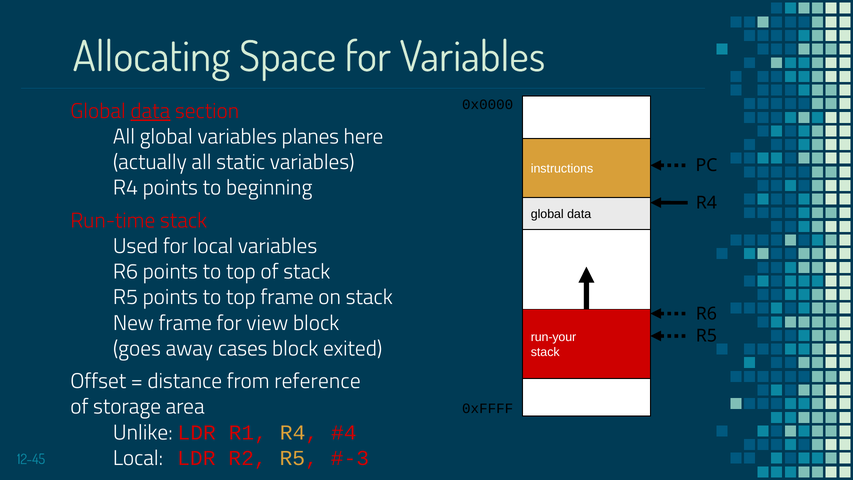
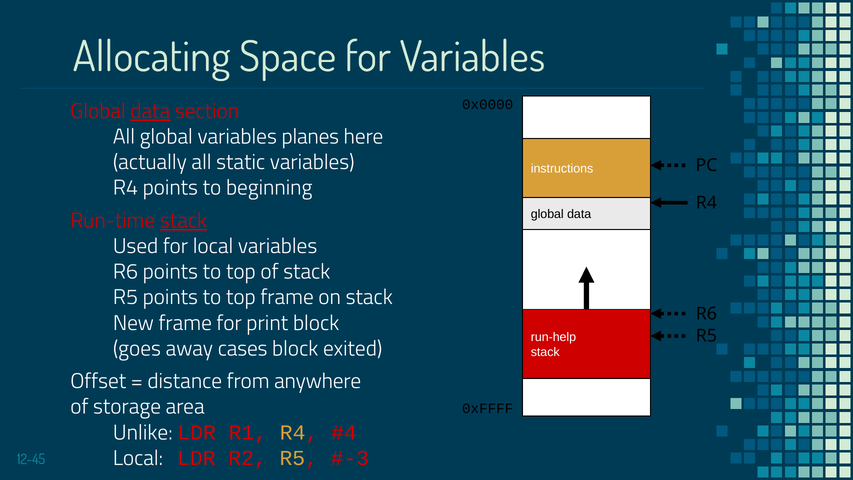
stack underline: none -> present (184, 221)
view: view -> print (267, 323)
run-your: run-your -> run-help (553, 337)
reference: reference -> anywhere (318, 381)
